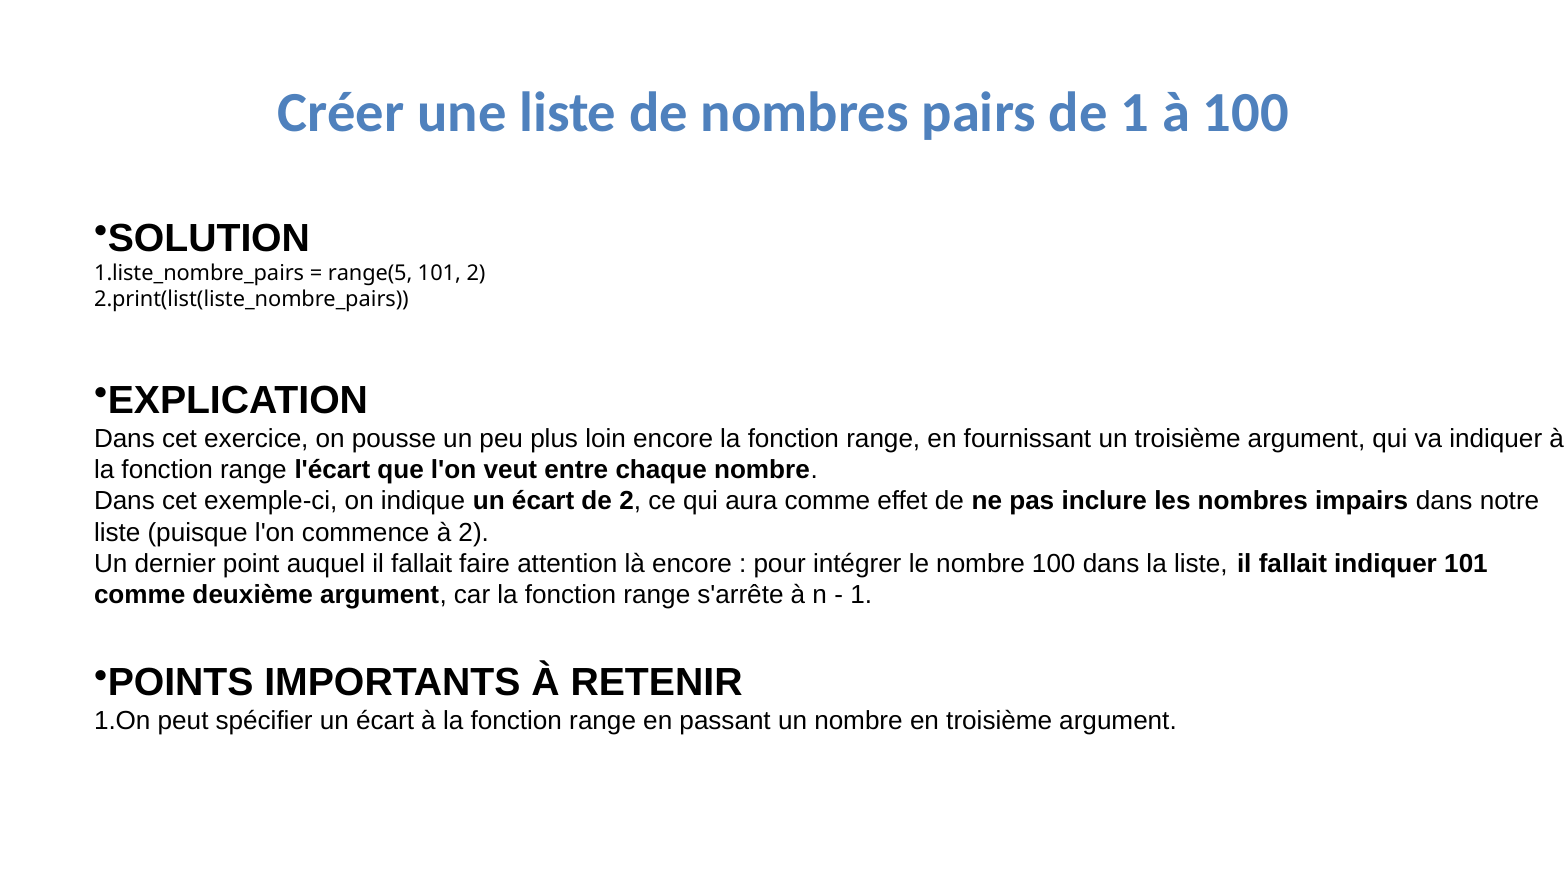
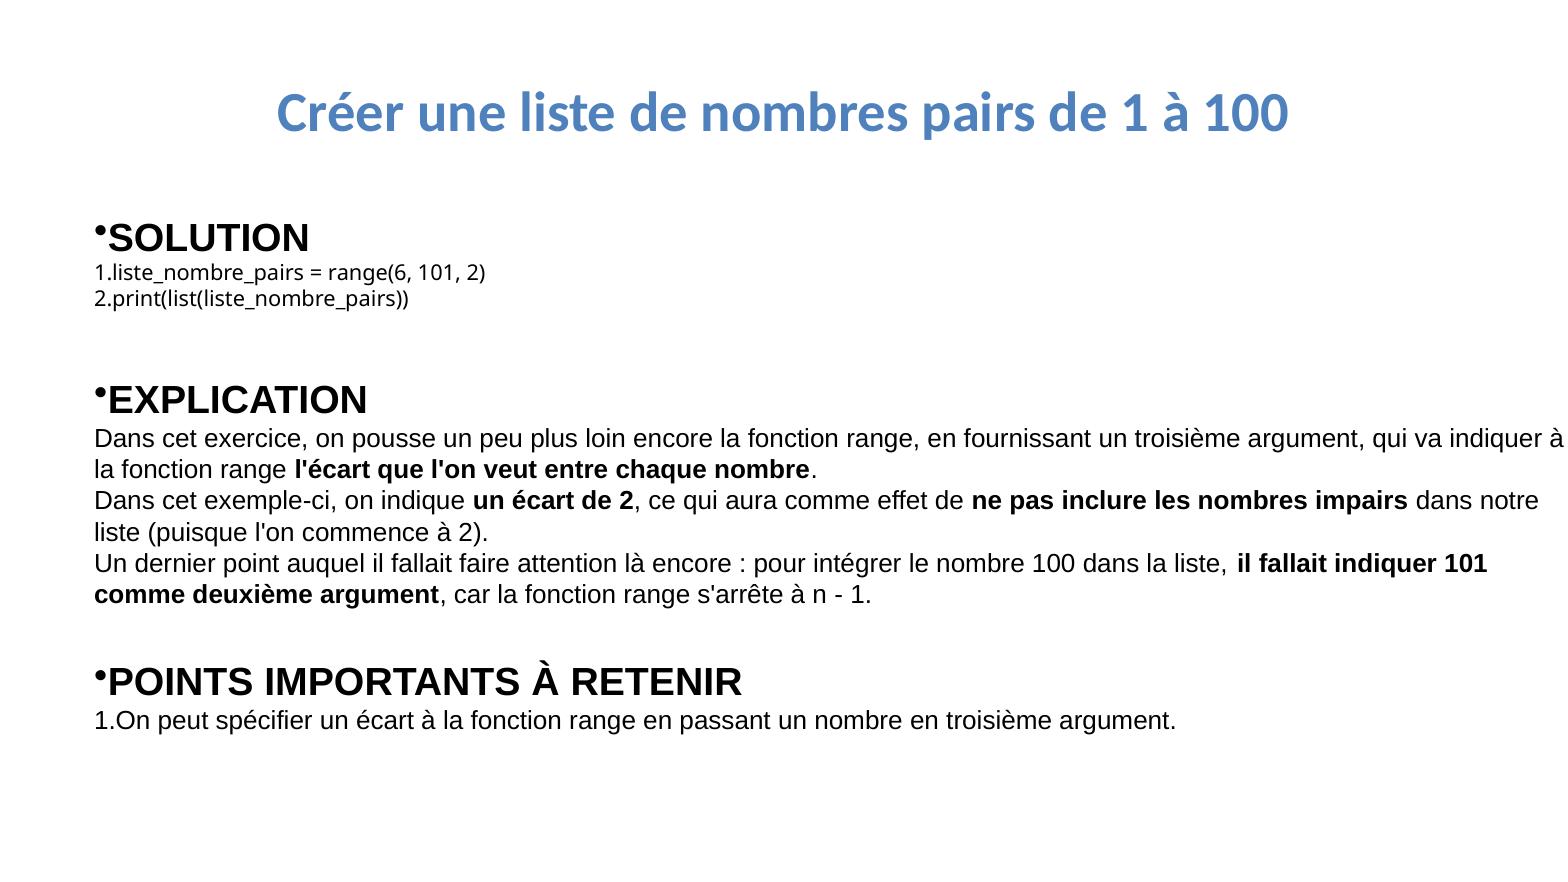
range(5: range(5 -> range(6 (370, 274)
